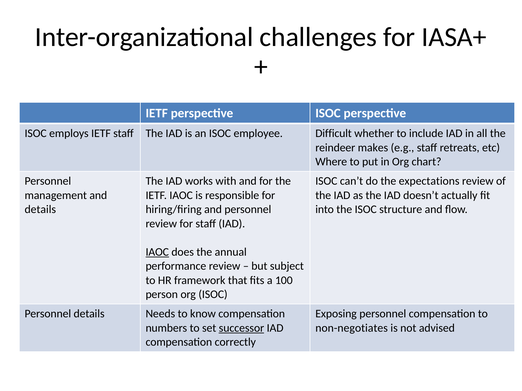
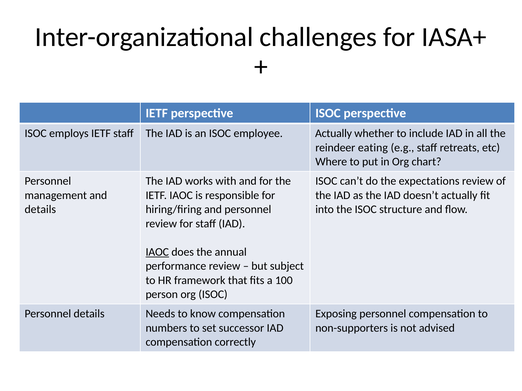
employee Difficult: Difficult -> Actually (334, 134)
makes: makes -> eating (373, 148)
successor underline: present -> none (241, 328)
non-negotiates: non-negotiates -> non-supporters (352, 328)
